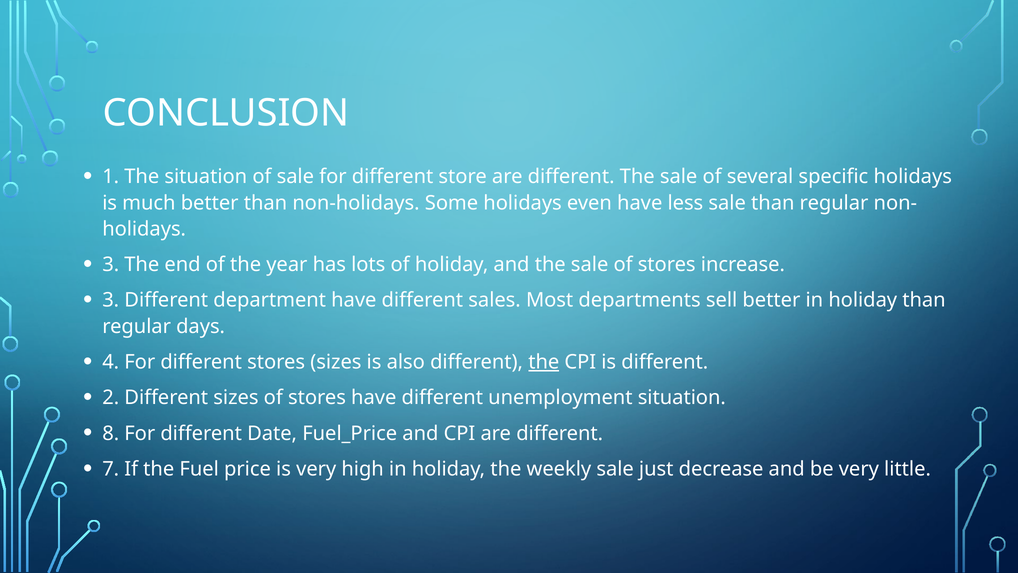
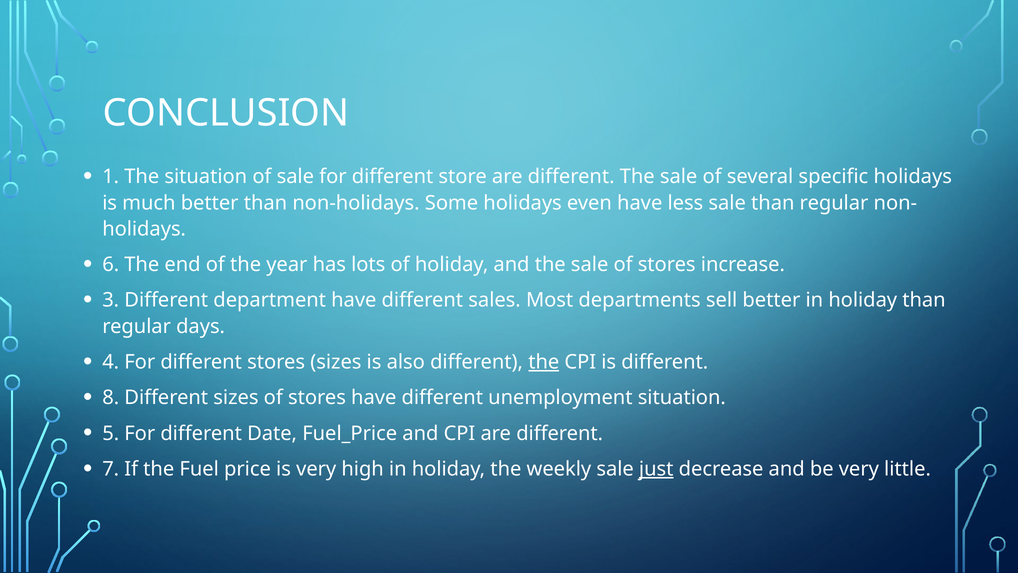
3: 3 -> 6 (111, 265)
2: 2 -> 8 (111, 397)
8: 8 -> 5 (111, 433)
just underline: none -> present (656, 469)
